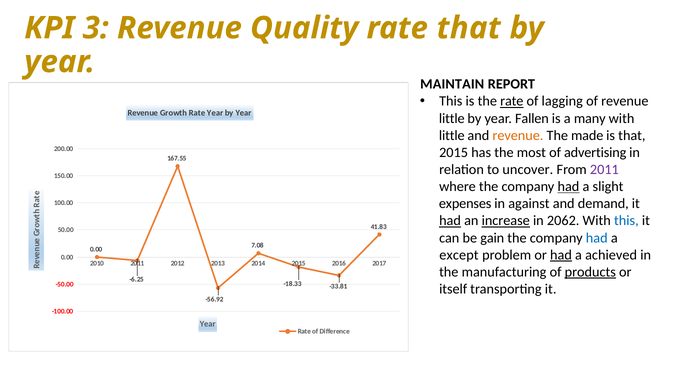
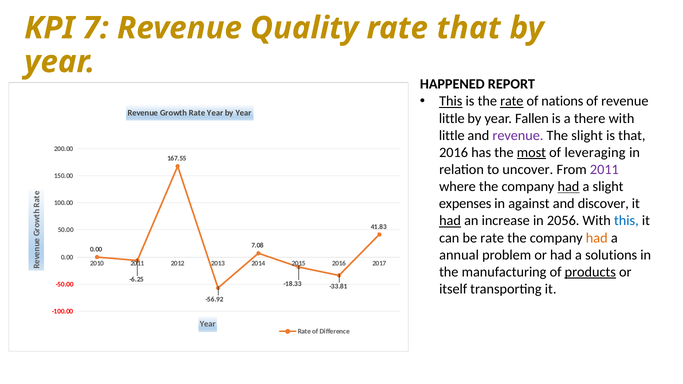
3: 3 -> 7 (96, 28)
MAINTAIN: MAINTAIN -> HAPPENED (452, 84)
This underline: none -> present (451, 101)
lagging: lagging -> nations (562, 101)
many: many -> there (590, 118)
revenue colour: orange -> purple (518, 135)
The made: made -> slight (587, 135)
2015: 2015 -> 2016 (454, 153)
most underline: none -> present (531, 153)
advertising: advertising -> leveraging (595, 153)
demand: demand -> discover (603, 204)
increase underline: present -> none (506, 221)
2062: 2062 -> 2056 (563, 221)
be gain: gain -> rate (492, 238)
had colour: blue -> orange (597, 238)
except: except -> annual (459, 255)
had underline: present -> none (561, 255)
achieved: achieved -> solutions (611, 255)
